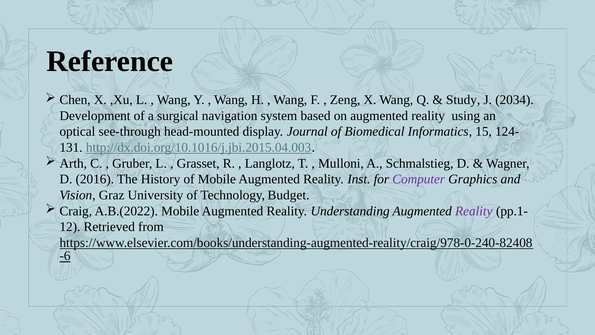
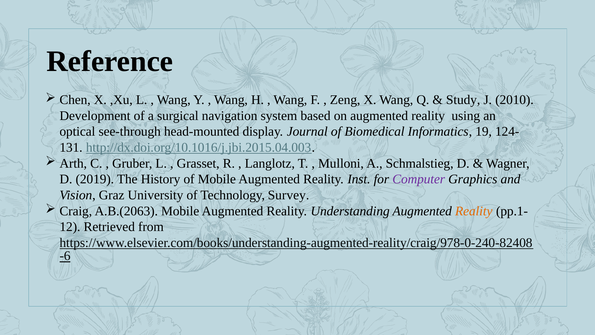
2034: 2034 -> 2010 (514, 100)
15: 15 -> 19 (484, 132)
2016: 2016 -> 2019 (95, 179)
Budget: Budget -> Survey (289, 195)
A.B.(2022: A.B.(2022 -> A.B.(2063 (126, 211)
Reality colour: purple -> orange (474, 211)
